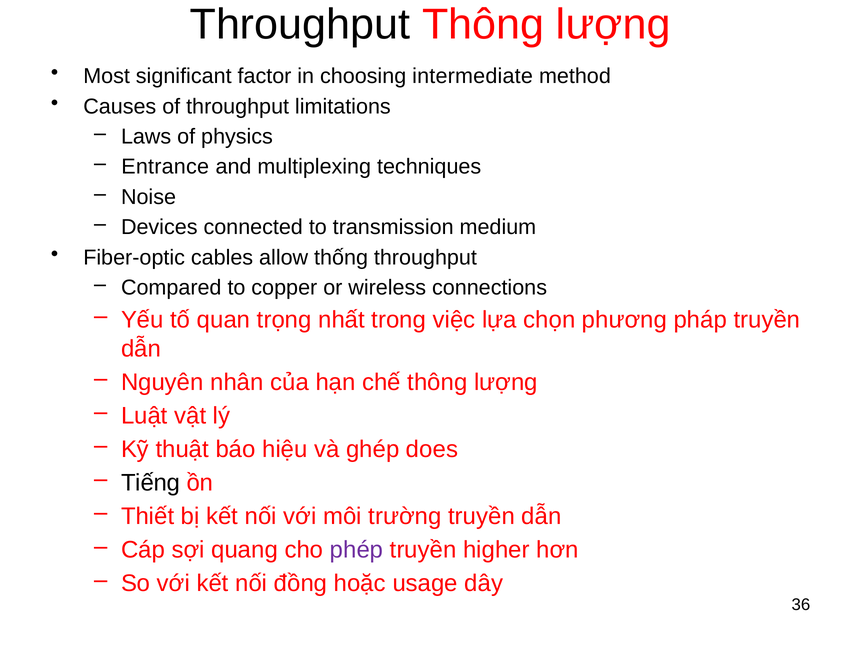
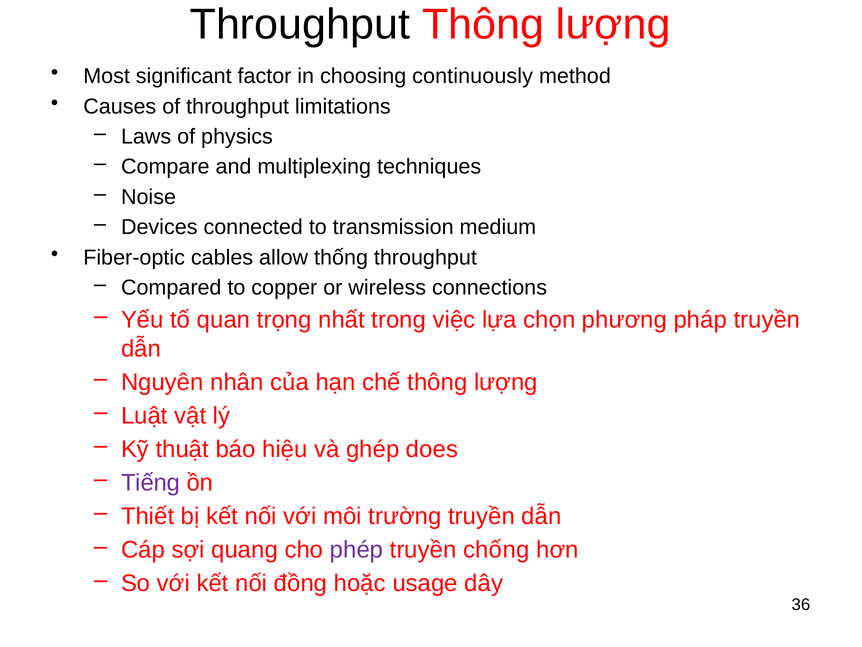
intermediate: intermediate -> continuously (473, 76)
Entrance: Entrance -> Compare (165, 167)
Tiếng colour: black -> purple (151, 483)
higher: higher -> chống (496, 550)
